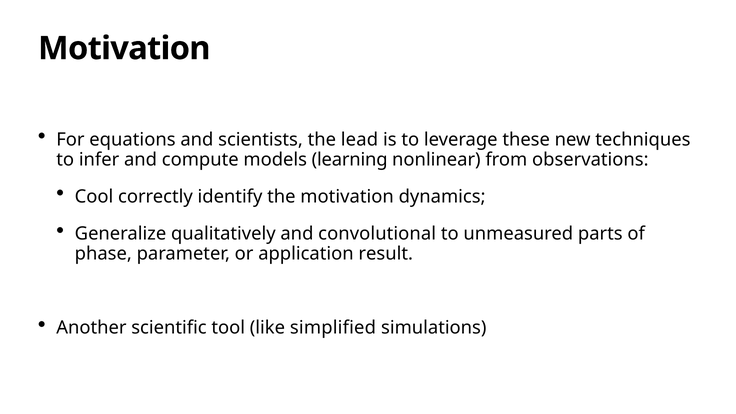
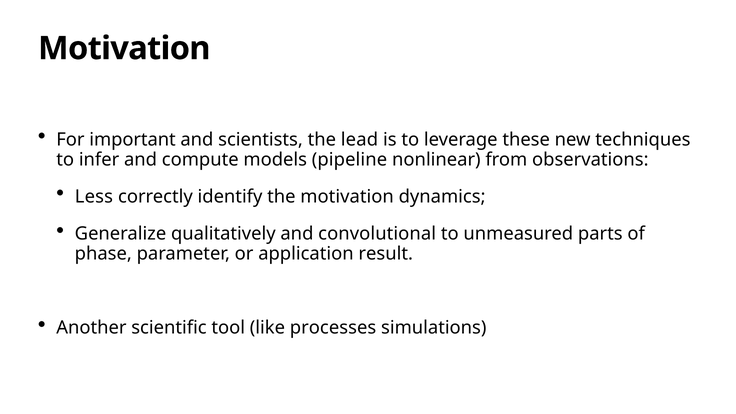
equations: equations -> important (133, 140)
learning: learning -> pipeline (349, 159)
Cool: Cool -> Less (94, 197)
simplified: simplified -> processes (333, 328)
